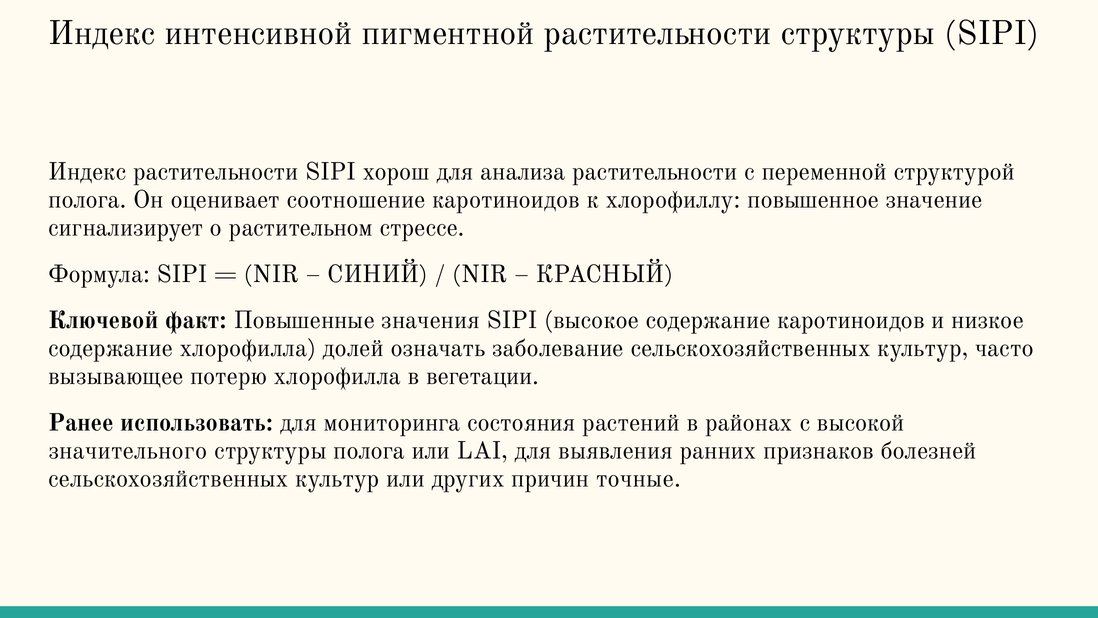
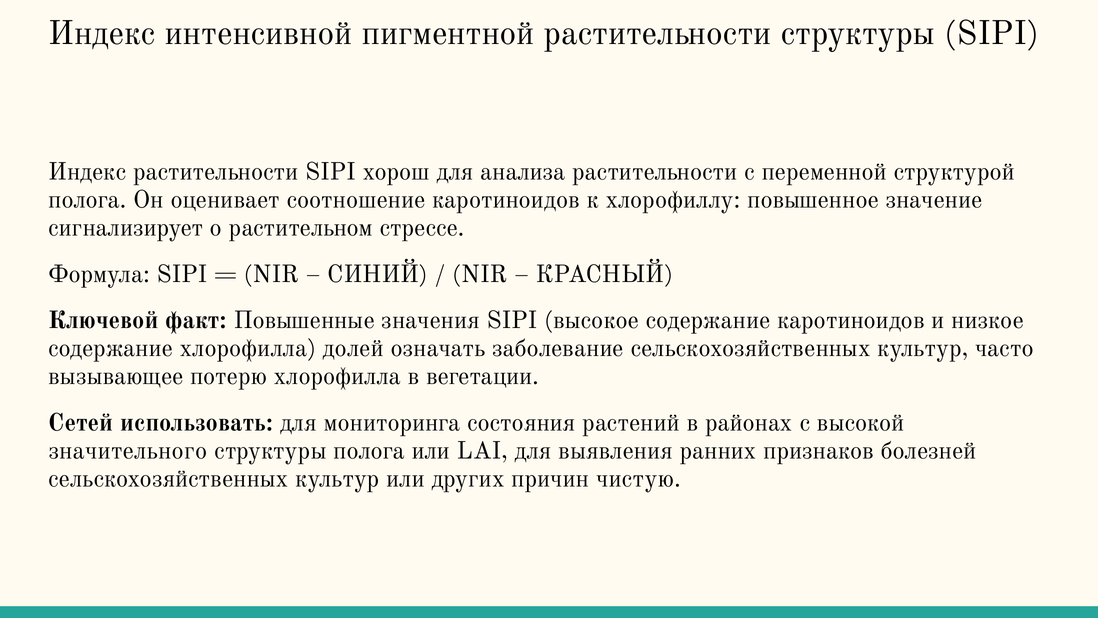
Ранее: Ранее -> Сетей (81, 422)
точные: точные -> чистую (639, 478)
